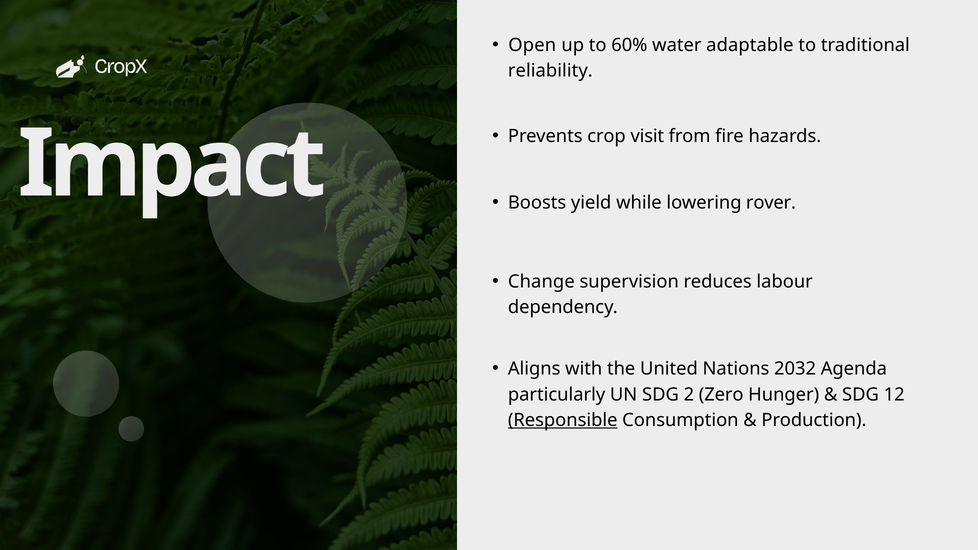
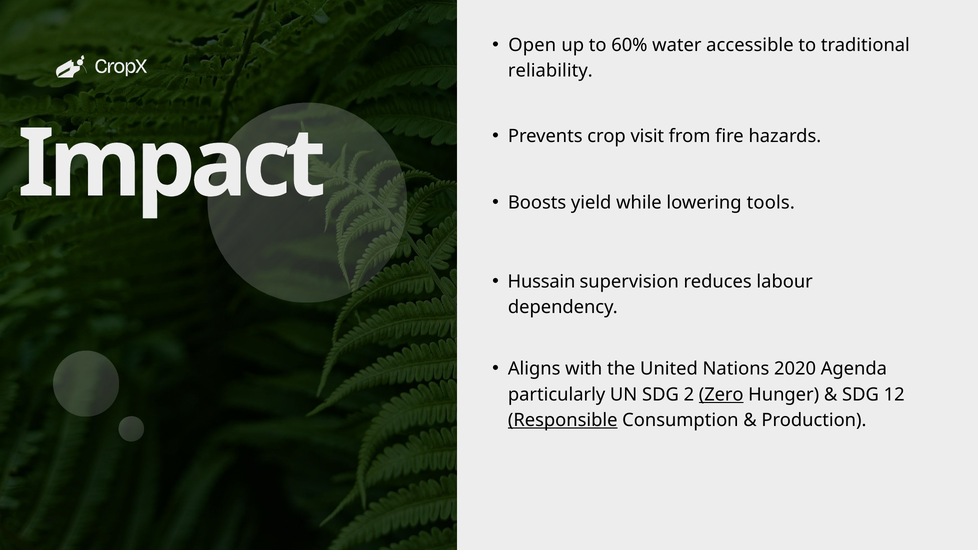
adaptable: adaptable -> accessible (750, 45)
rover: rover -> tools (771, 203)
Change: Change -> Hussain (541, 282)
2032: 2032 -> 2020 (795, 369)
Zero underline: none -> present (721, 395)
